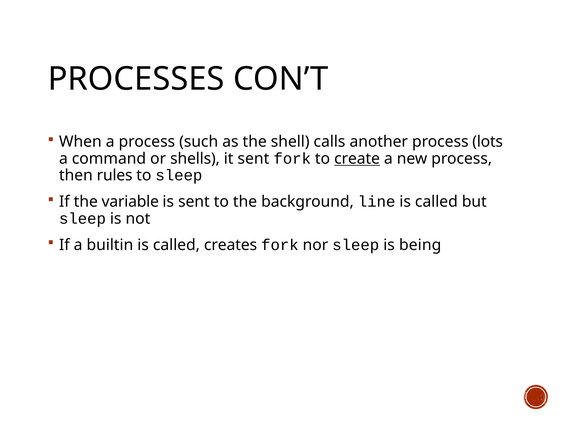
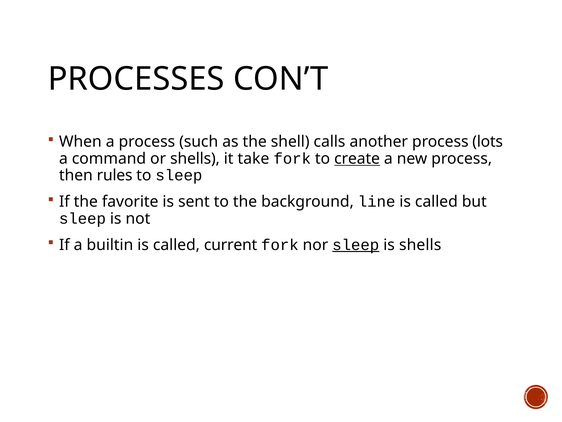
it sent: sent -> take (253, 158)
variable: variable -> favorite (130, 201)
creates: creates -> current (231, 245)
sleep underline: none -> present (356, 245)
is being: being -> shells (420, 245)
